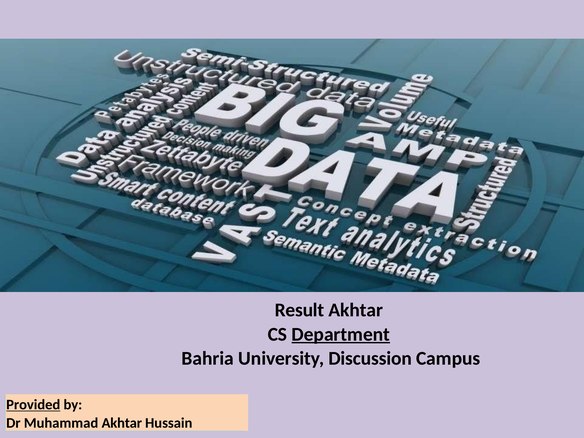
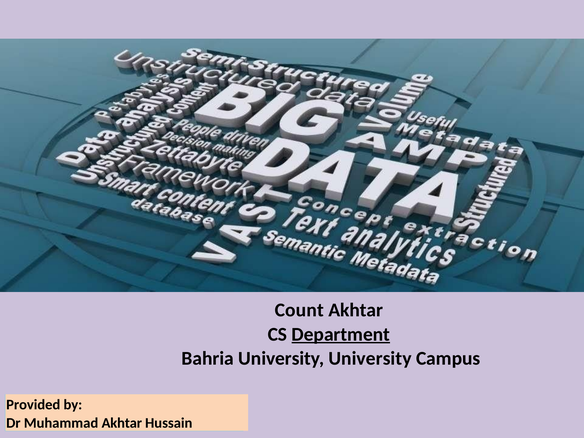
Result: Result -> Count (299, 310)
University Discussion: Discussion -> University (370, 358)
Provided underline: present -> none (33, 405)
